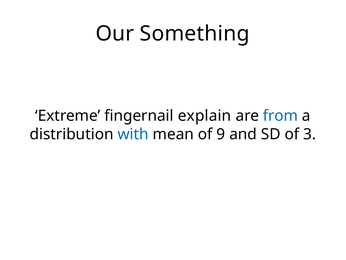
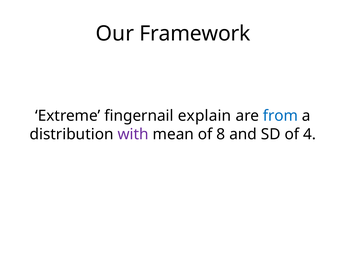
Something: Something -> Framework (195, 33)
with colour: blue -> purple (133, 134)
9: 9 -> 8 (221, 134)
3: 3 -> 4 (310, 134)
